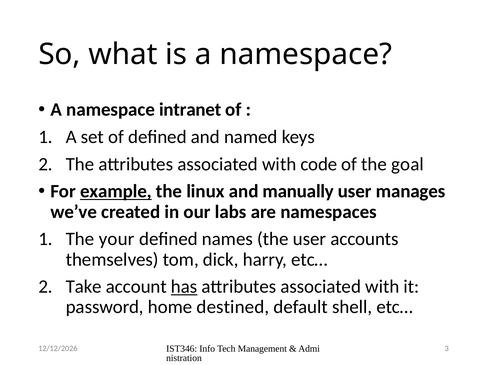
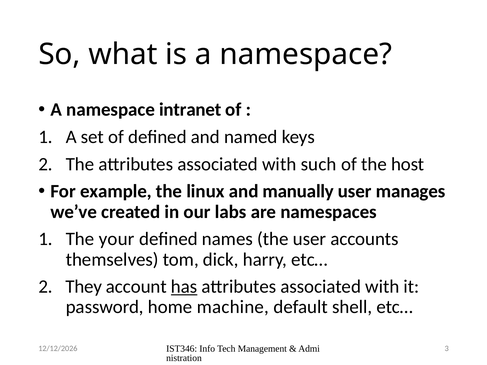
code: code -> such (319, 164)
goal: goal -> host (408, 164)
example underline: present -> none (116, 191)
Take: Take -> They (84, 287)
destined: destined -> machine (233, 307)
